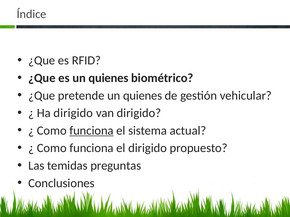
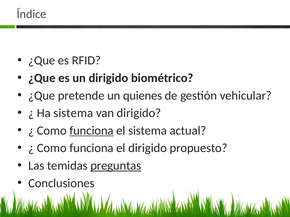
es un quienes: quienes -> dirigido (108, 78)
Ha dirigido: dirigido -> sistema (73, 113)
preguntas underline: none -> present (116, 166)
